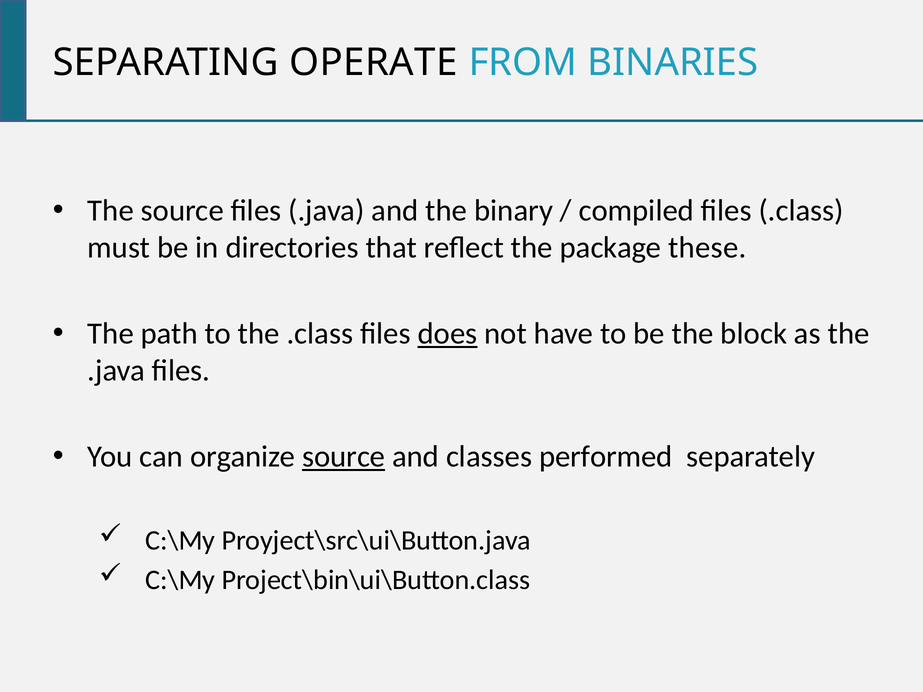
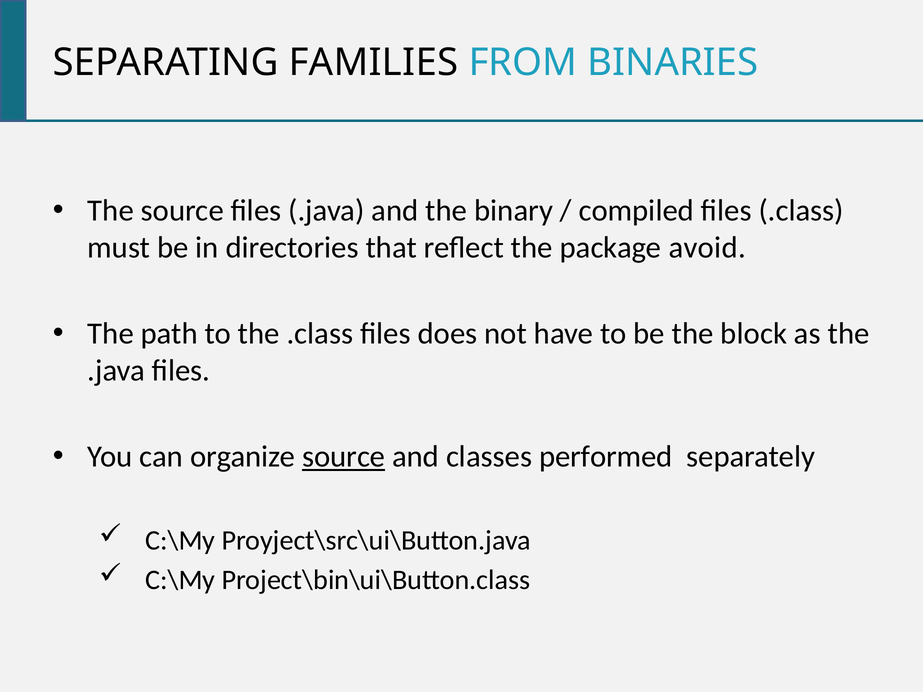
OPERATE: OPERATE -> FAMILIES (373, 62)
these: these -> avoid (707, 248)
does underline: present -> none (448, 334)
